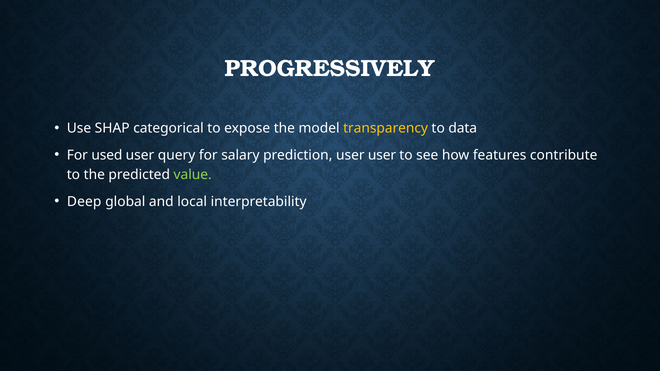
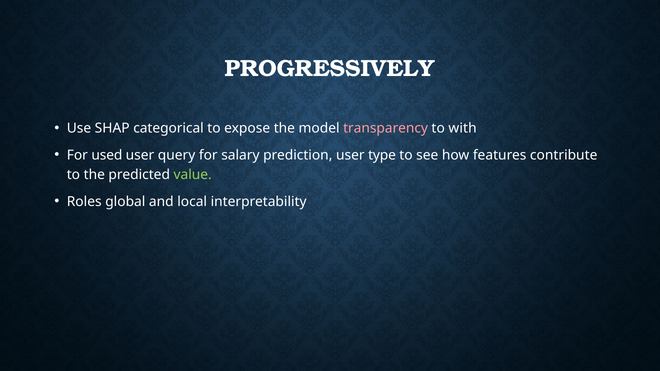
transparency colour: yellow -> pink (386, 128)
data: data -> with (463, 128)
user user: user -> type (382, 155)
Deep: Deep -> Roles (84, 202)
